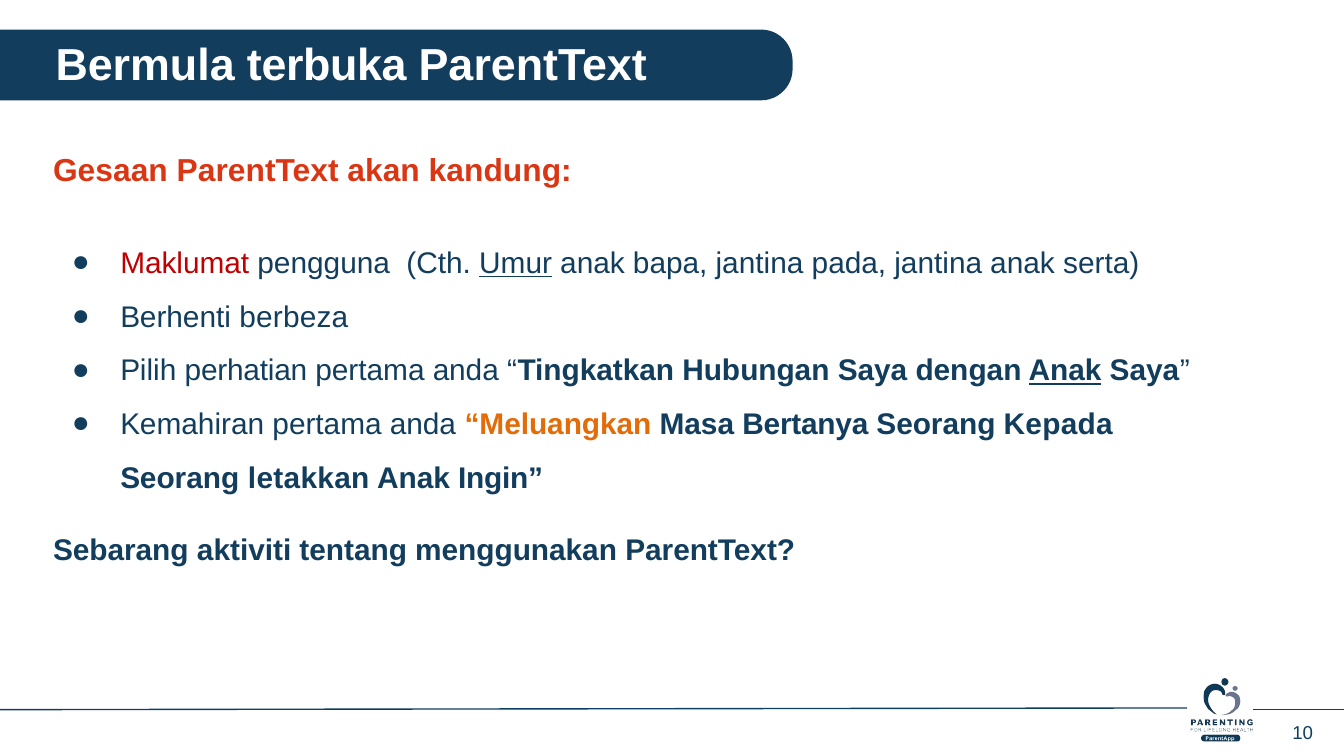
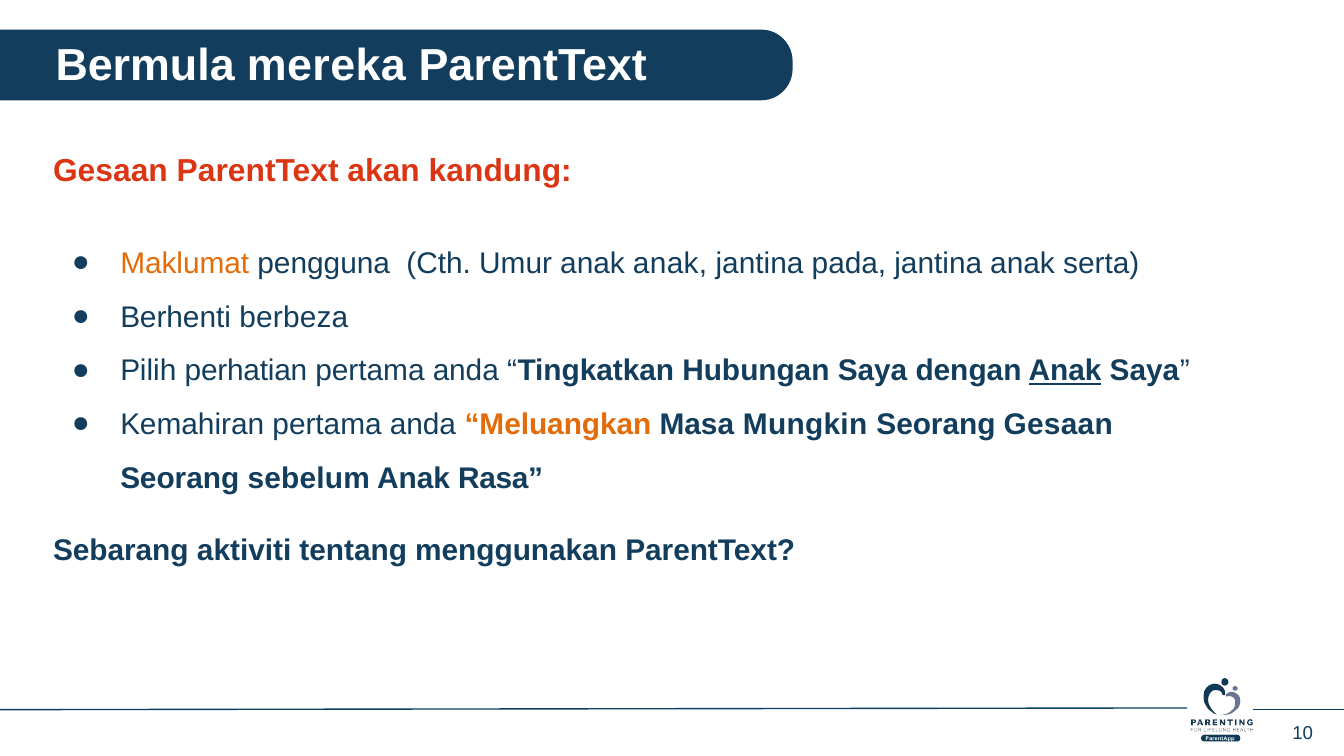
terbuka: terbuka -> mereka (326, 66)
Maklumat colour: red -> orange (185, 264)
Umur underline: present -> none (516, 264)
anak bapa: bapa -> anak (670, 264)
Bertanya: Bertanya -> Mungkin (805, 425)
Seorang Kepada: Kepada -> Gesaan (1058, 425)
letakkan: letakkan -> sebelum (309, 478)
Ingin: Ingin -> Rasa (501, 478)
